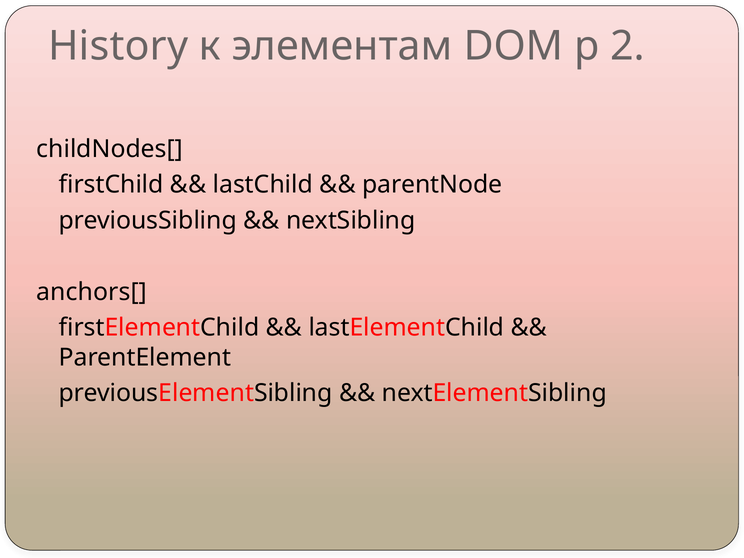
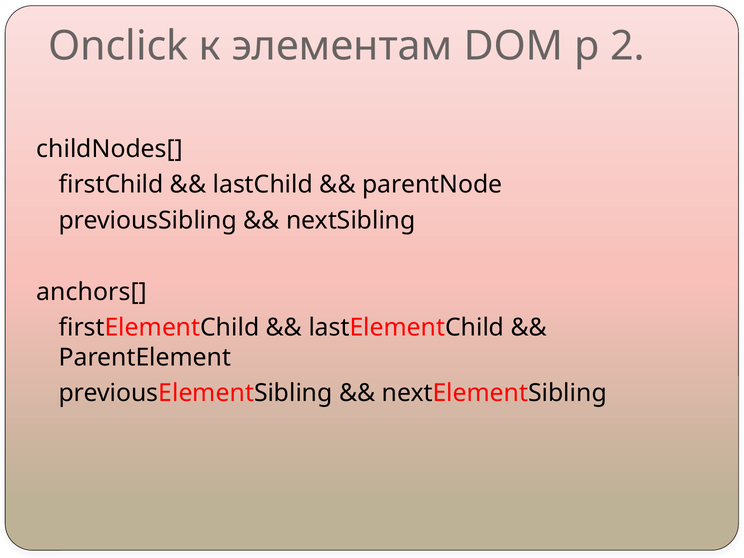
History: History -> Onclick (118, 46)
